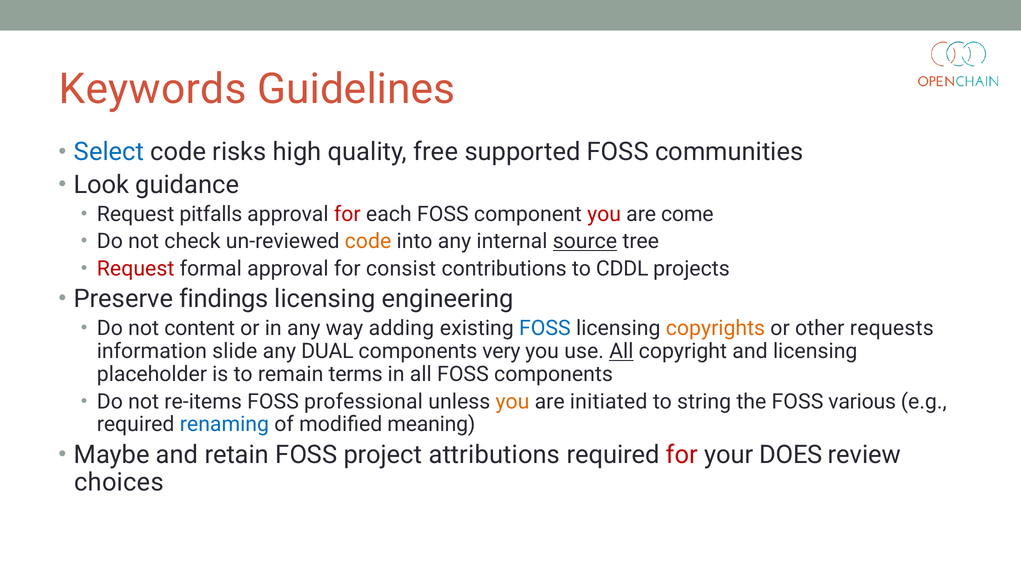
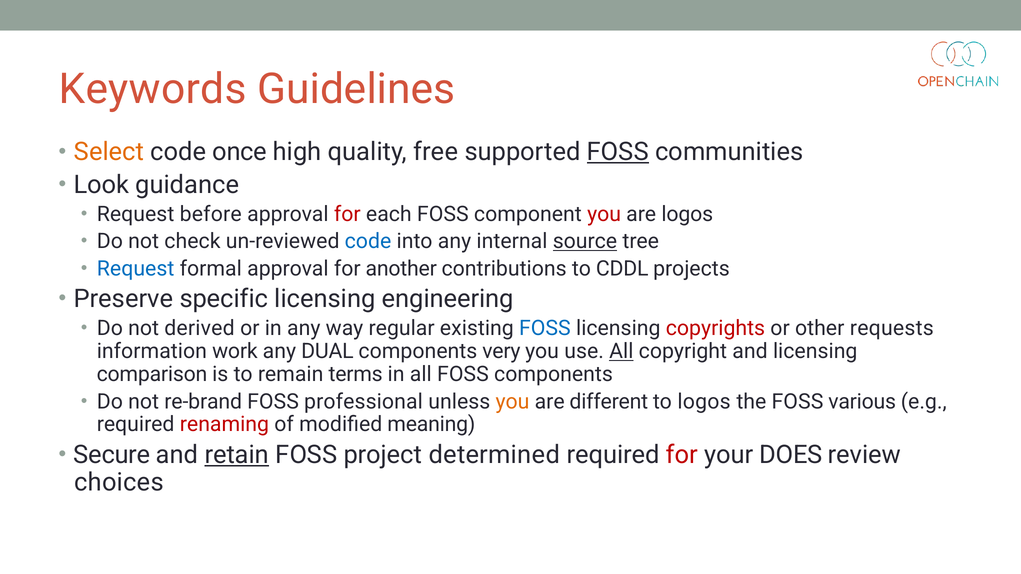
Select colour: blue -> orange (109, 152)
risks: risks -> once (240, 152)
FOSS underline: none -> present (618, 152)
pitfalls: pitfalls -> before (211, 214)
are come: come -> logos (687, 214)
code colour: orange -> blue (368, 241)
Request colour: red -> blue (136, 269)
consist: consist -> another (401, 269)
findings: findings -> specific (224, 299)
content: content -> derived (199, 329)
adding: adding -> regular (402, 329)
copyrights colour: orange -> red (715, 329)
slide: slide -> work (235, 352)
placeholder: placeholder -> comparison (152, 374)
re-items: re-items -> re-brand (203, 402)
initiated: initiated -> different (609, 402)
to string: string -> logos (704, 402)
renaming colour: blue -> red (224, 425)
Maybe: Maybe -> Secure (112, 455)
retain underline: none -> present (237, 455)
attributions: attributions -> determined (494, 455)
